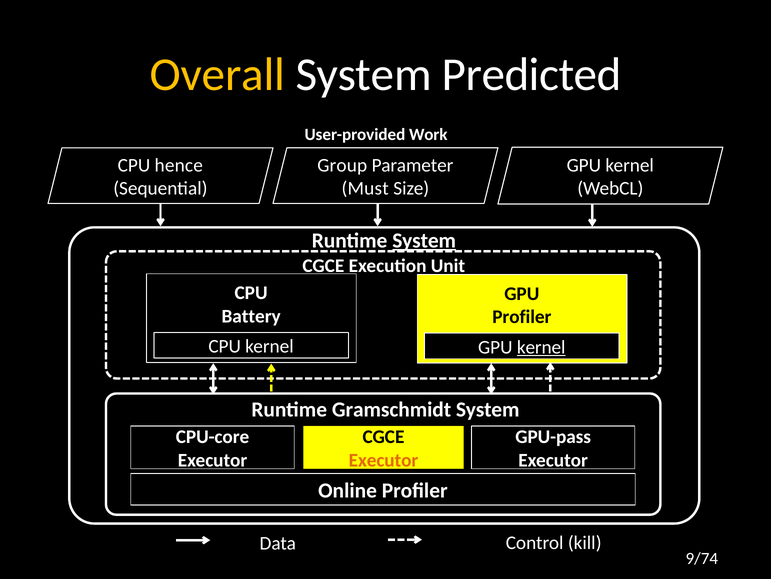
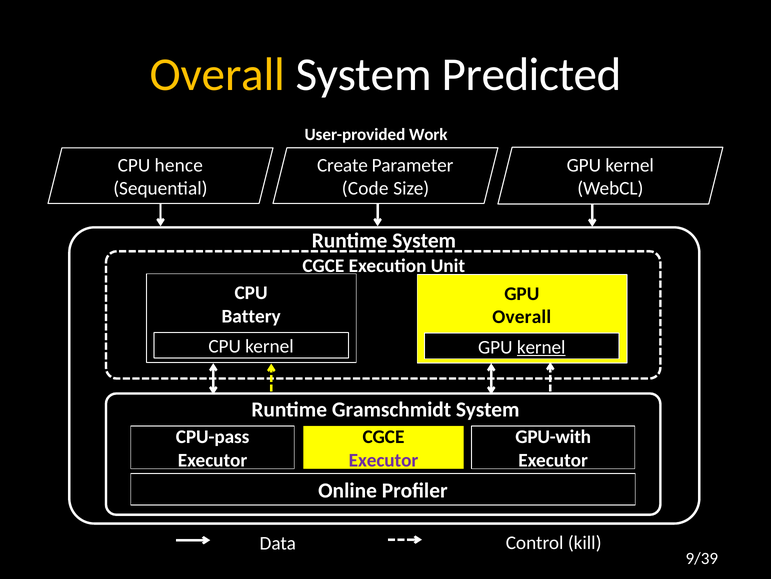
Group: Group -> Create (342, 165)
Must: Must -> Code (365, 188)
System underline: present -> none (424, 240)
Profiler: Profiler -> Overall (522, 316)
CPU-core: CPU-core -> CPU-pass (213, 437)
GPU-pass: GPU-pass -> GPU-with (553, 437)
Executor colour: orange -> purple (384, 460)
9/74: 9/74 -> 9/39 (702, 558)
